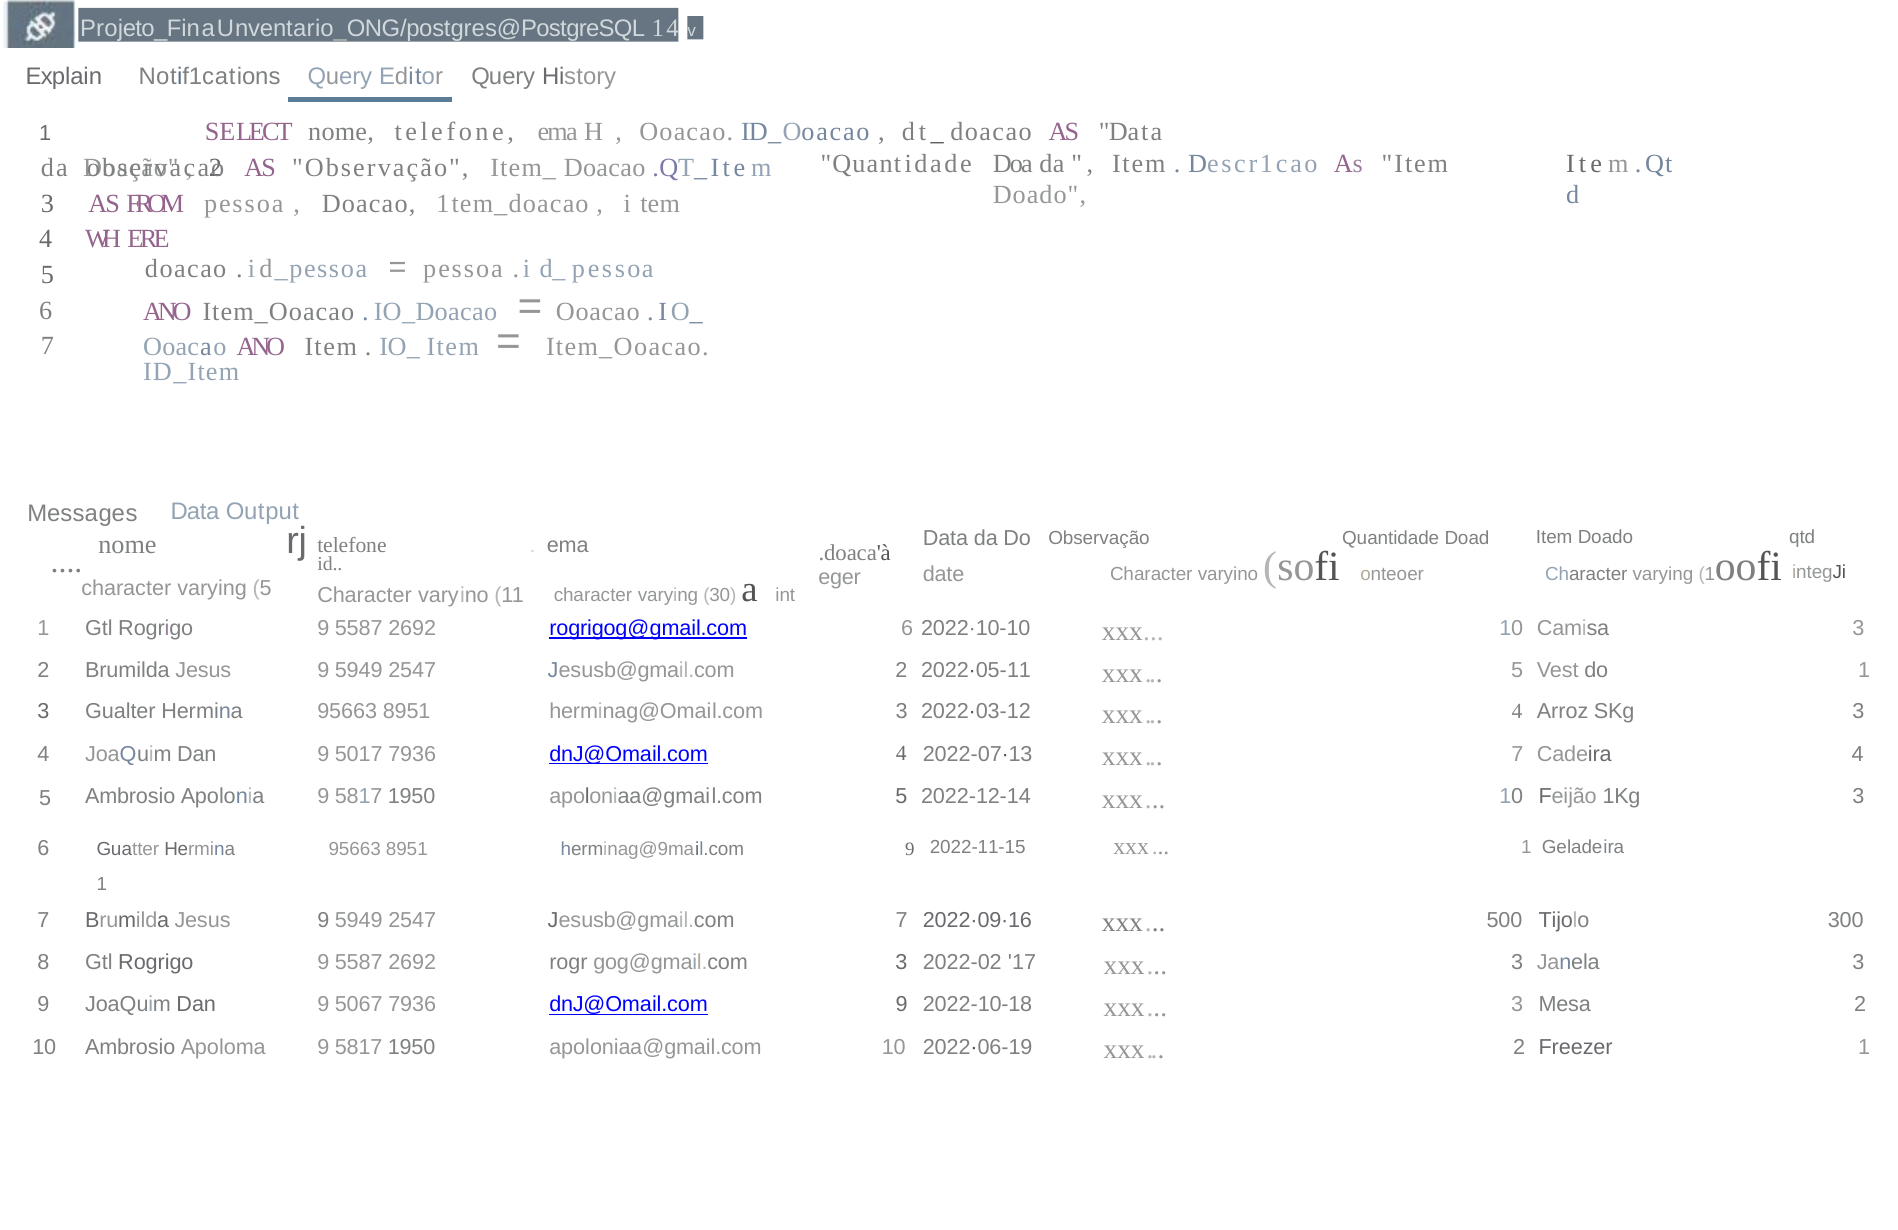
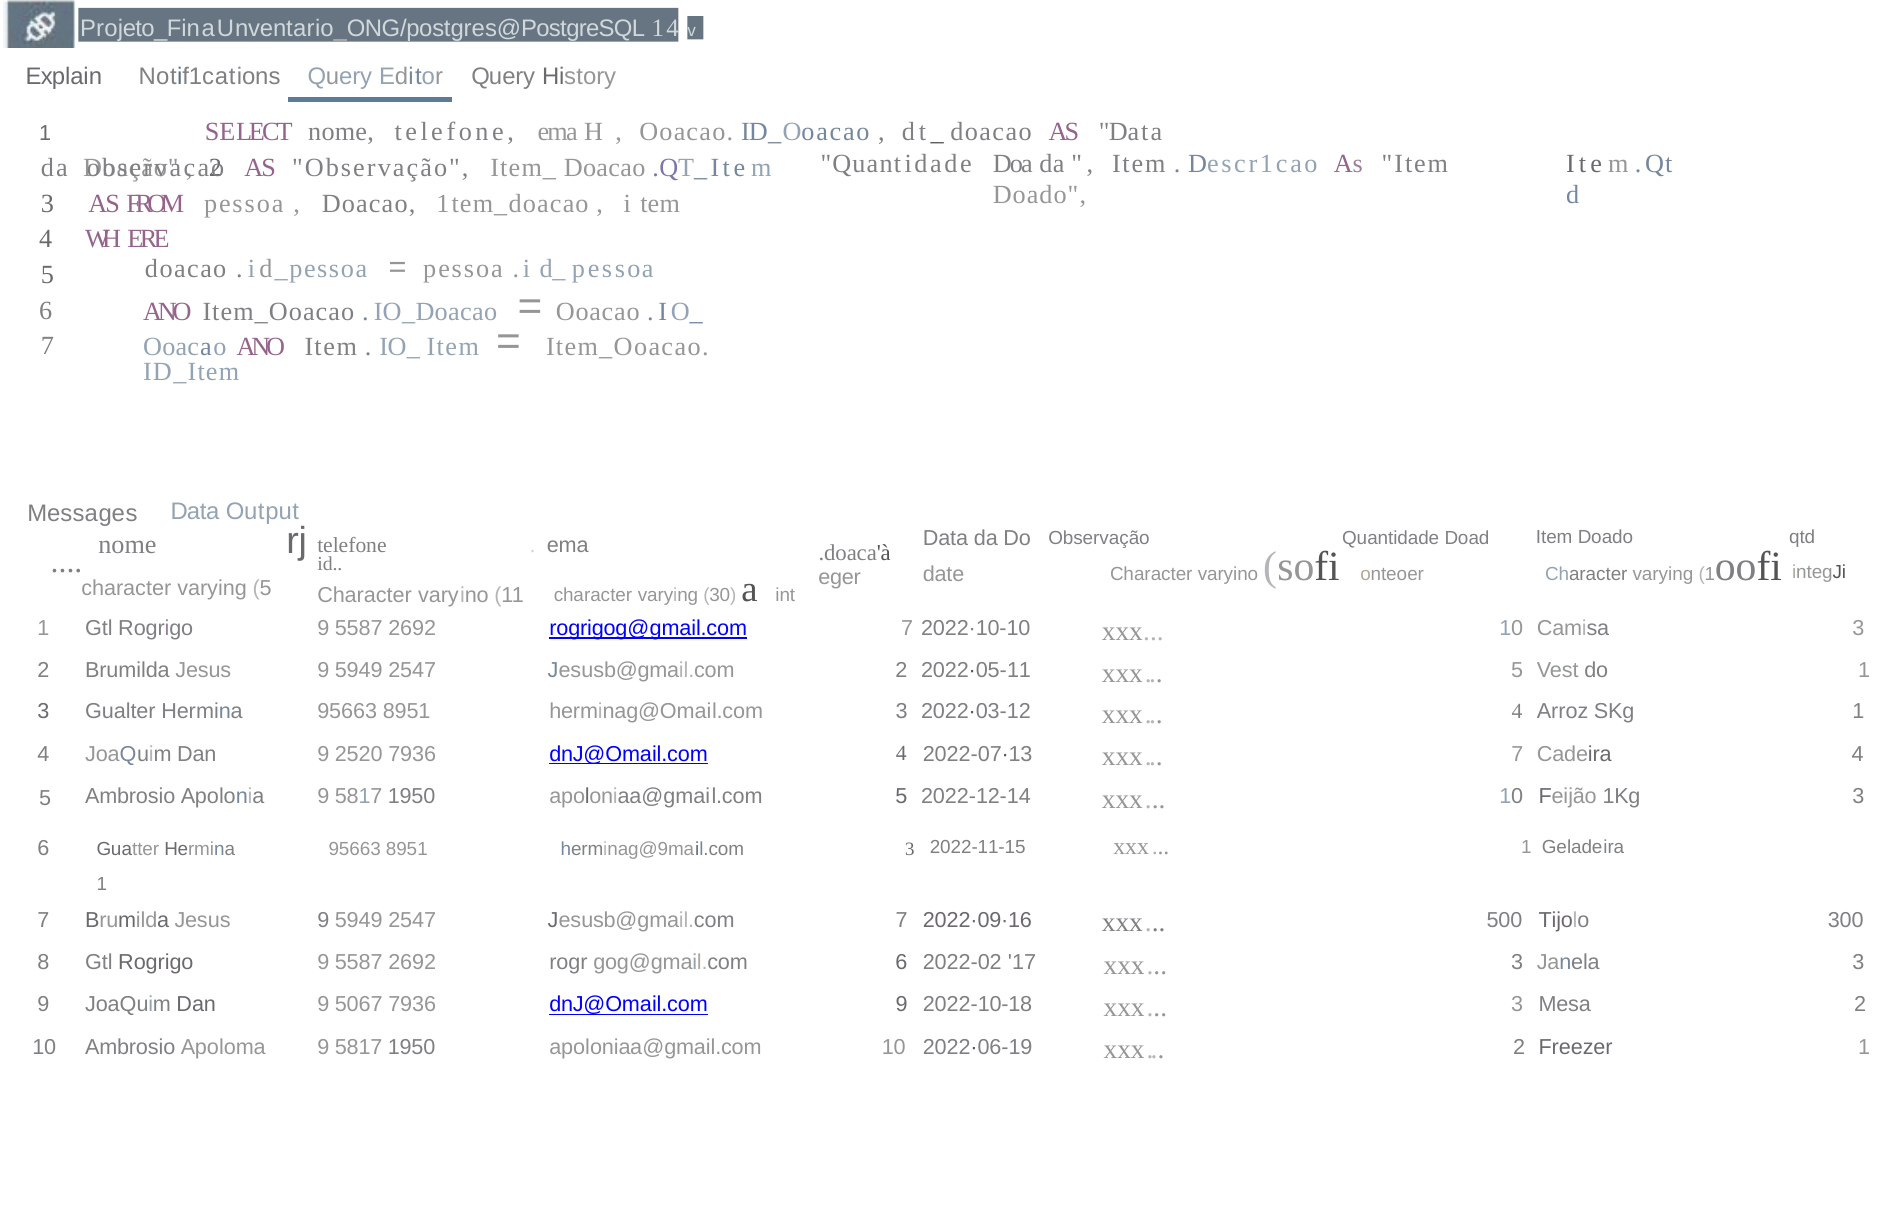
rogrigog@gmail.com 6: 6 -> 7 (907, 629)
SKg 3: 3 -> 1 (1858, 712)
5017: 5017 -> 2520 (359, 754)
herminag@9mail.com 9: 9 -> 3 (910, 849)
gog@gmail.com 3: 3 -> 6 (901, 963)
